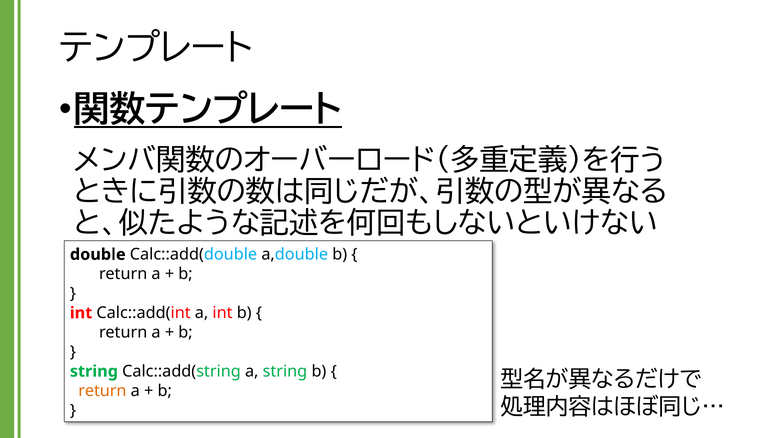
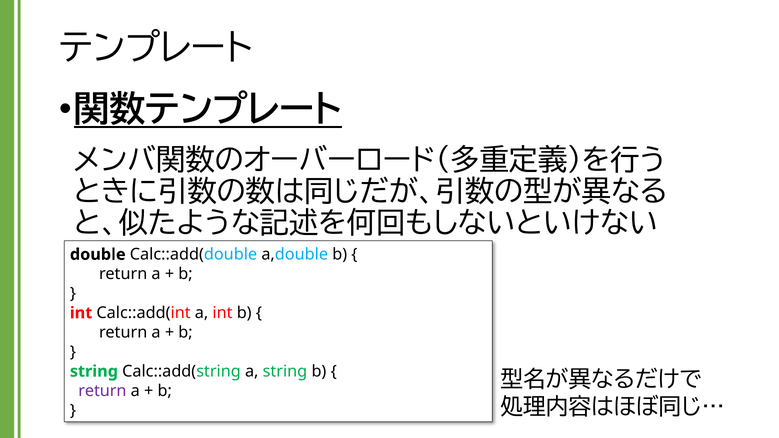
return colour: orange -> purple (102, 391)
